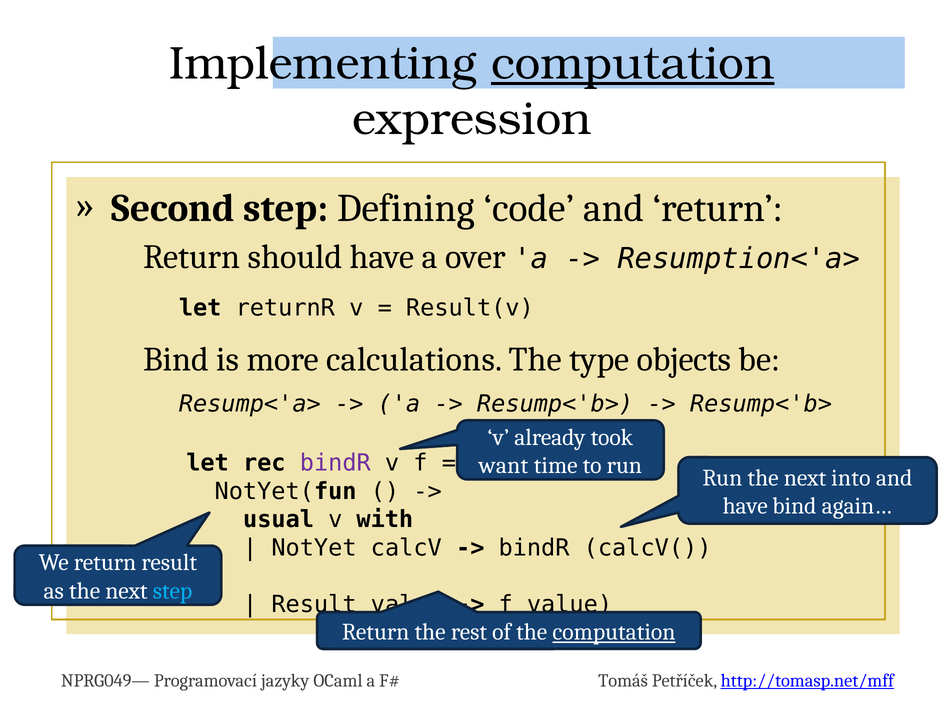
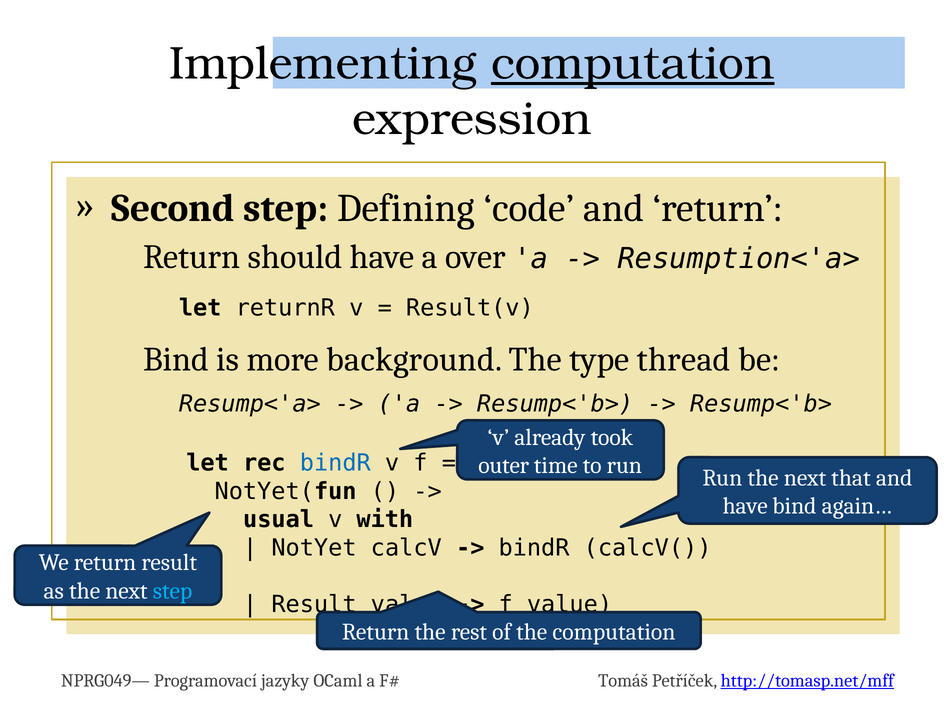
calculations: calculations -> background (414, 360)
objects: objects -> thread (684, 360)
bindR colour: purple -> blue (335, 463)
want: want -> outer (504, 466)
into: into -> that (851, 478)
computation underline: present -> none (614, 632)
